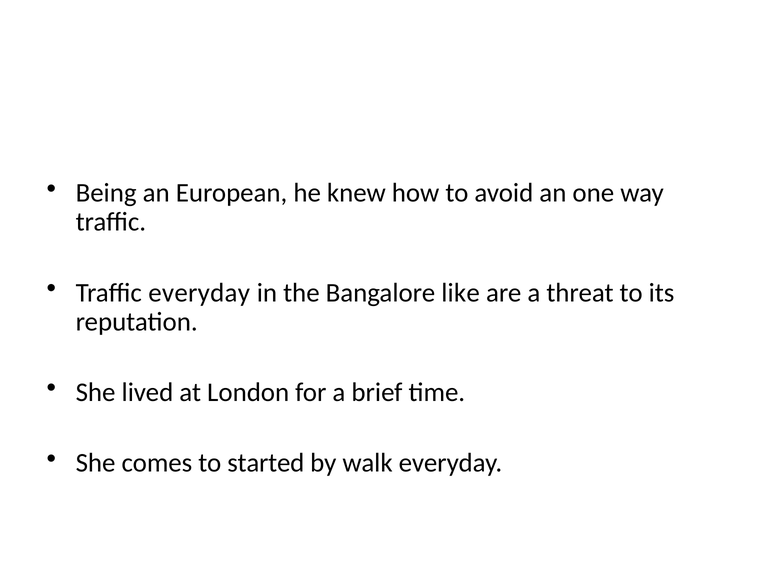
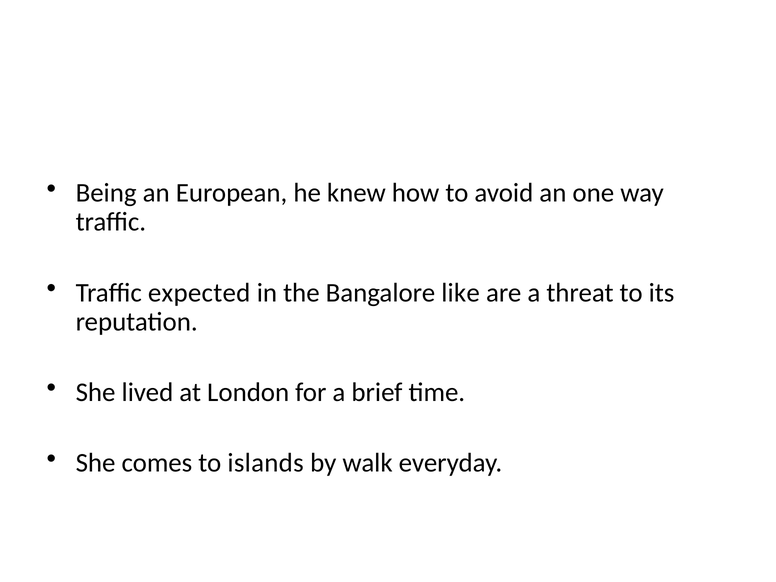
Traffic everyday: everyday -> expected (199, 293)
started: started -> islands (266, 463)
